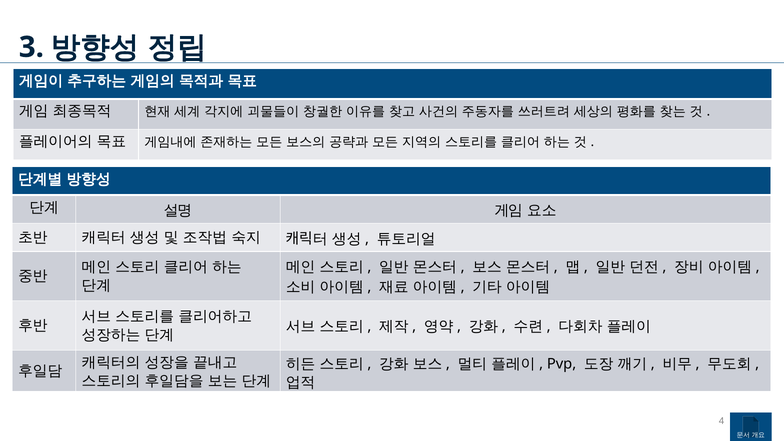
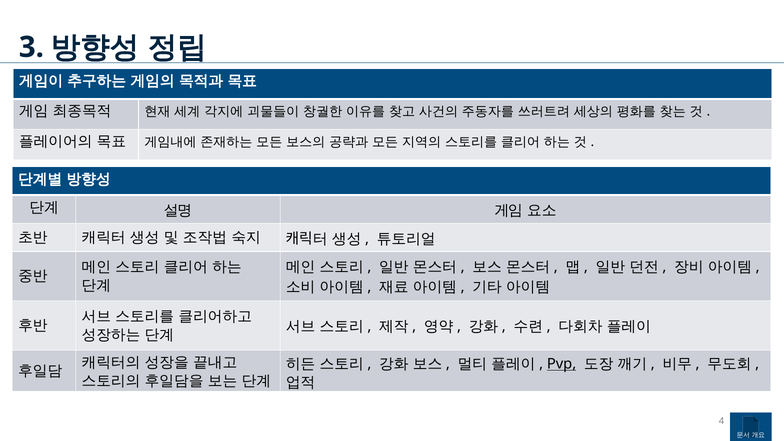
Pvp underline: none -> present (562, 364)
